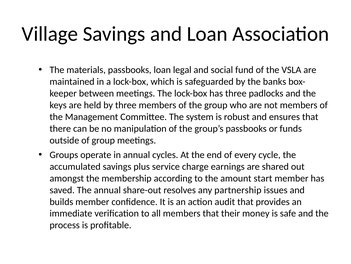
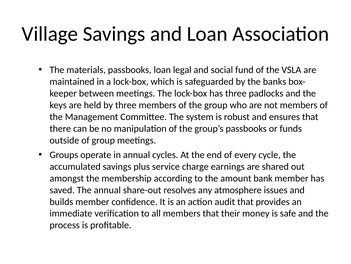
start: start -> bank (263, 178)
partnership: partnership -> atmosphere (238, 189)
